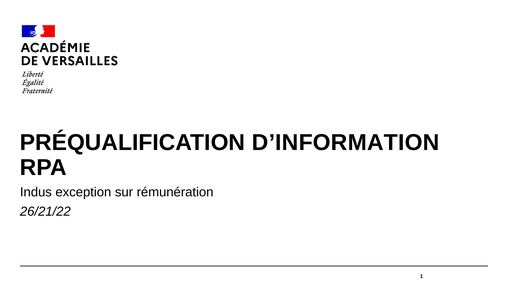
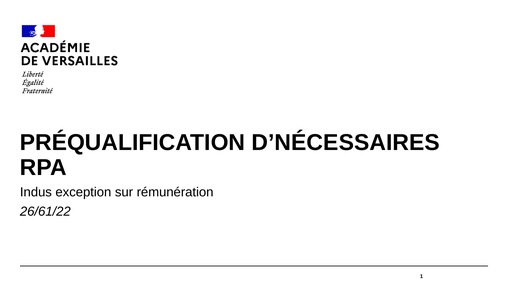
D’INFORMATION: D’INFORMATION -> D’NÉCESSAIRES (346, 143)
26/21/22: 26/21/22 -> 26/61/22 (45, 211)
